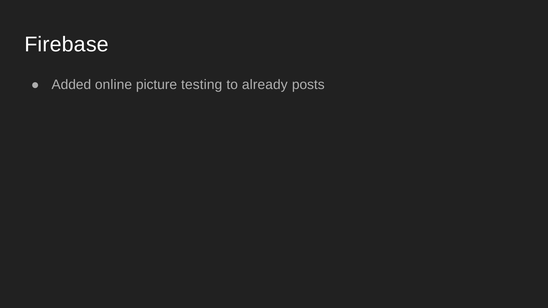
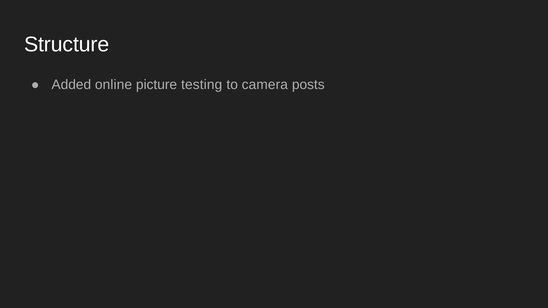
Firebase: Firebase -> Structure (67, 44)
already: already -> camera (265, 85)
